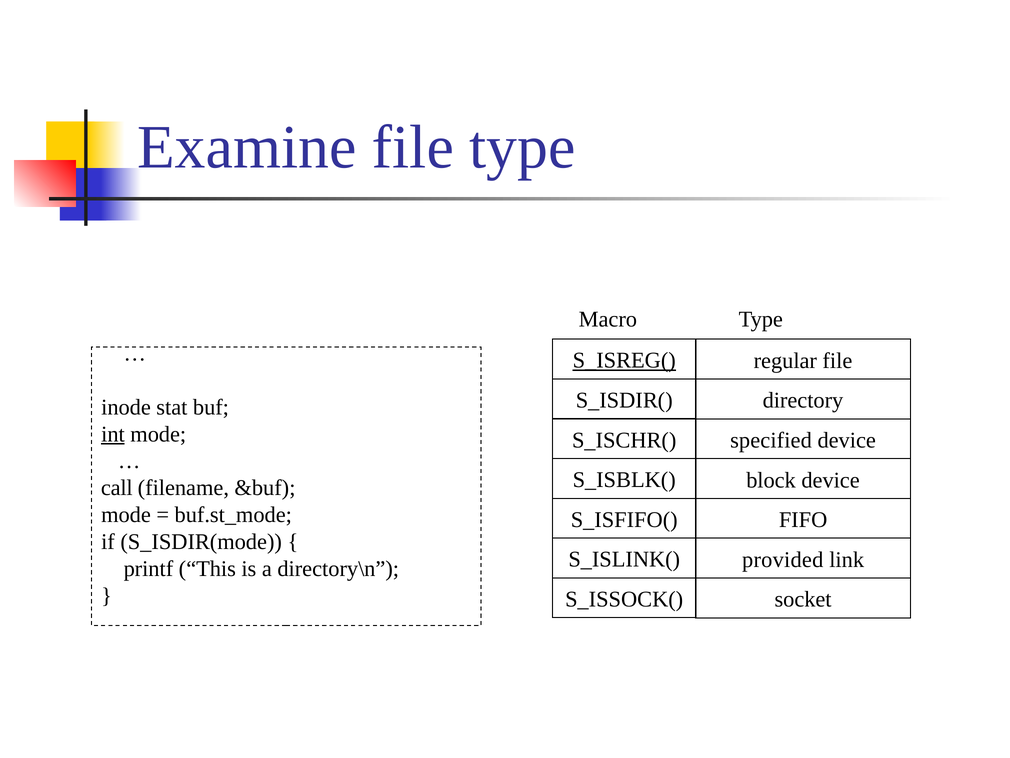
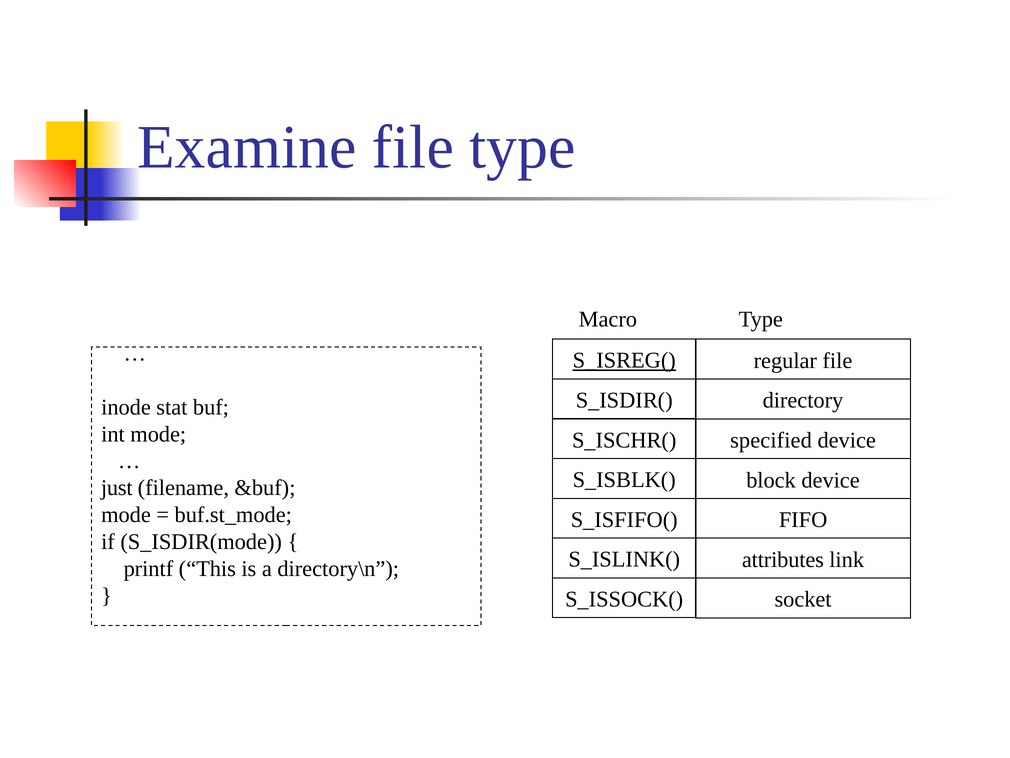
int underline: present -> none (113, 434)
call: call -> just (117, 488)
provided: provided -> attributes (783, 559)
